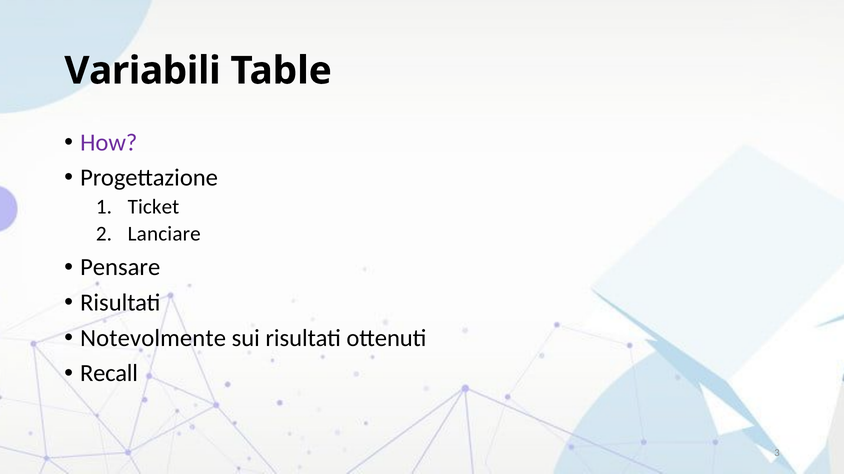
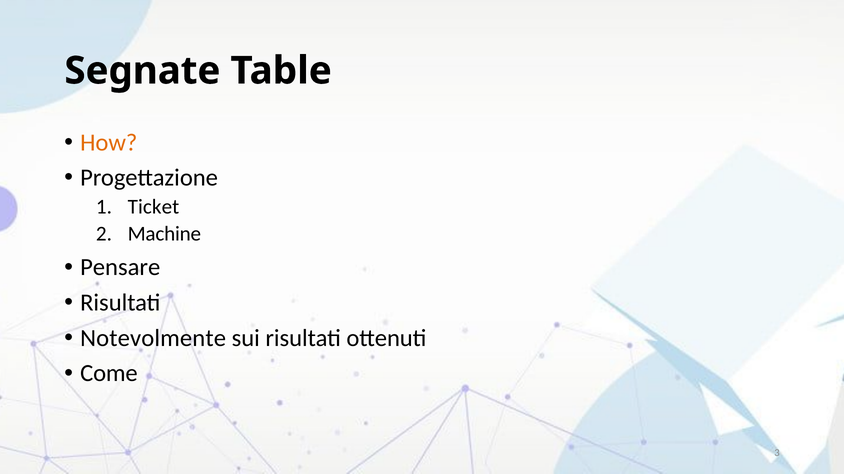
Variabili: Variabili -> Segnate (142, 71)
How colour: purple -> orange (109, 143)
Lanciare: Lanciare -> Machine (164, 234)
Recall: Recall -> Come (109, 374)
